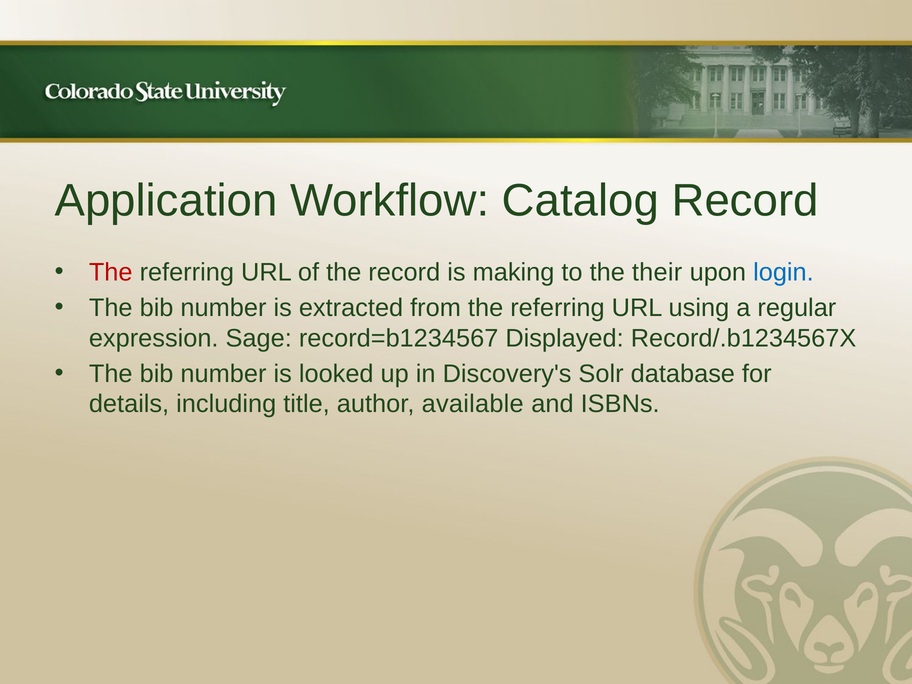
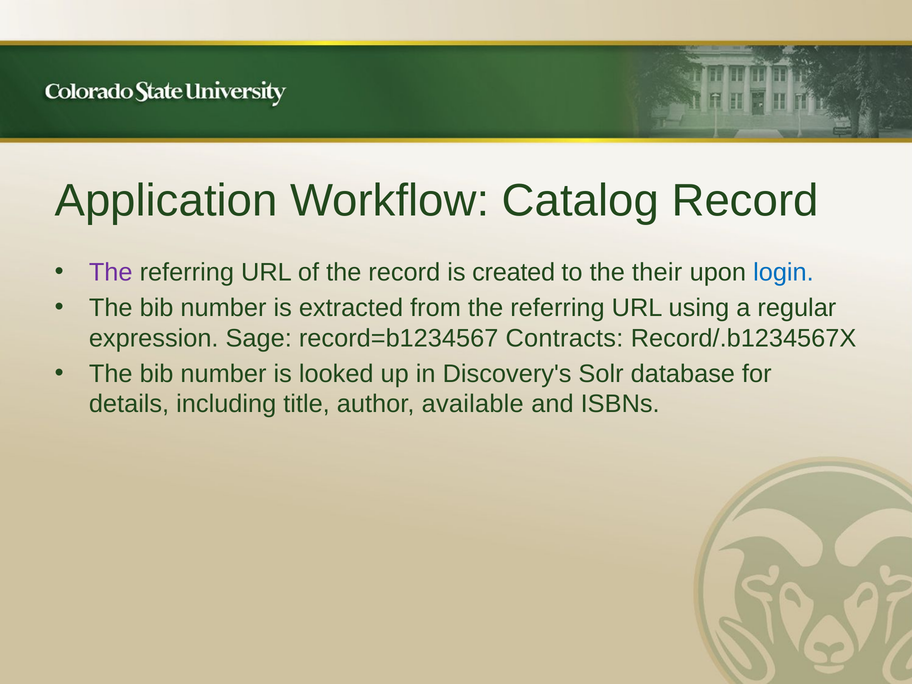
The colour: red -> purple (111, 272)
making: making -> created (514, 272)
Displayed: Displayed -> Contracts (564, 338)
